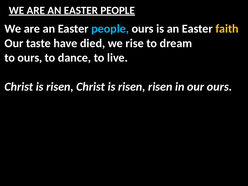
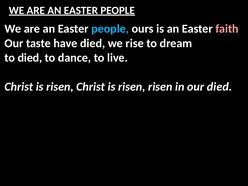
faith colour: yellow -> pink (227, 29)
to ours: ours -> died (30, 58)
our ours: ours -> died (220, 87)
